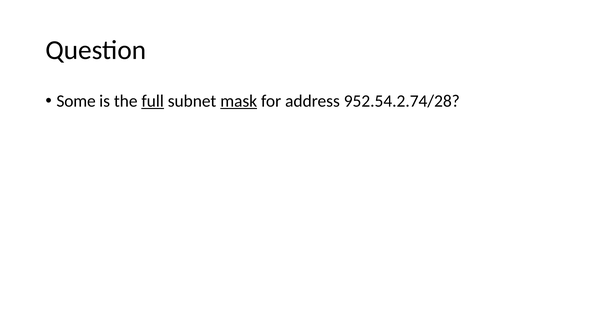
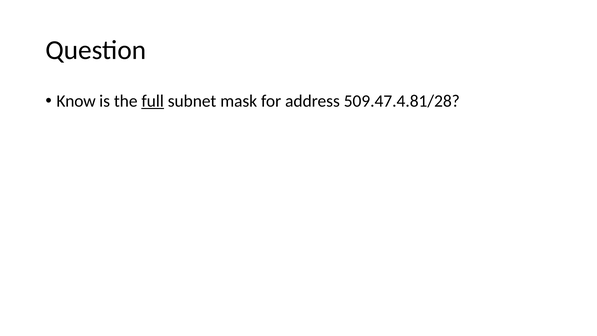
Some: Some -> Know (76, 101)
mask underline: present -> none (239, 101)
952.54.2.74/28: 952.54.2.74/28 -> 509.47.4.81/28 (402, 101)
